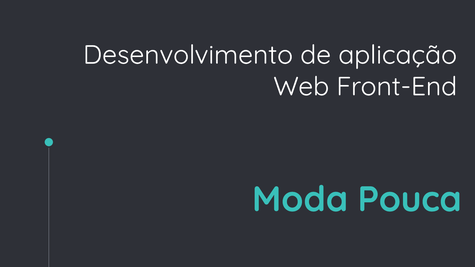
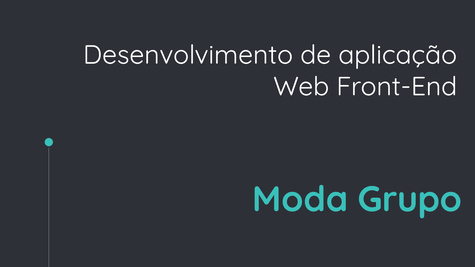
Pouca: Pouca -> Grupo (410, 200)
